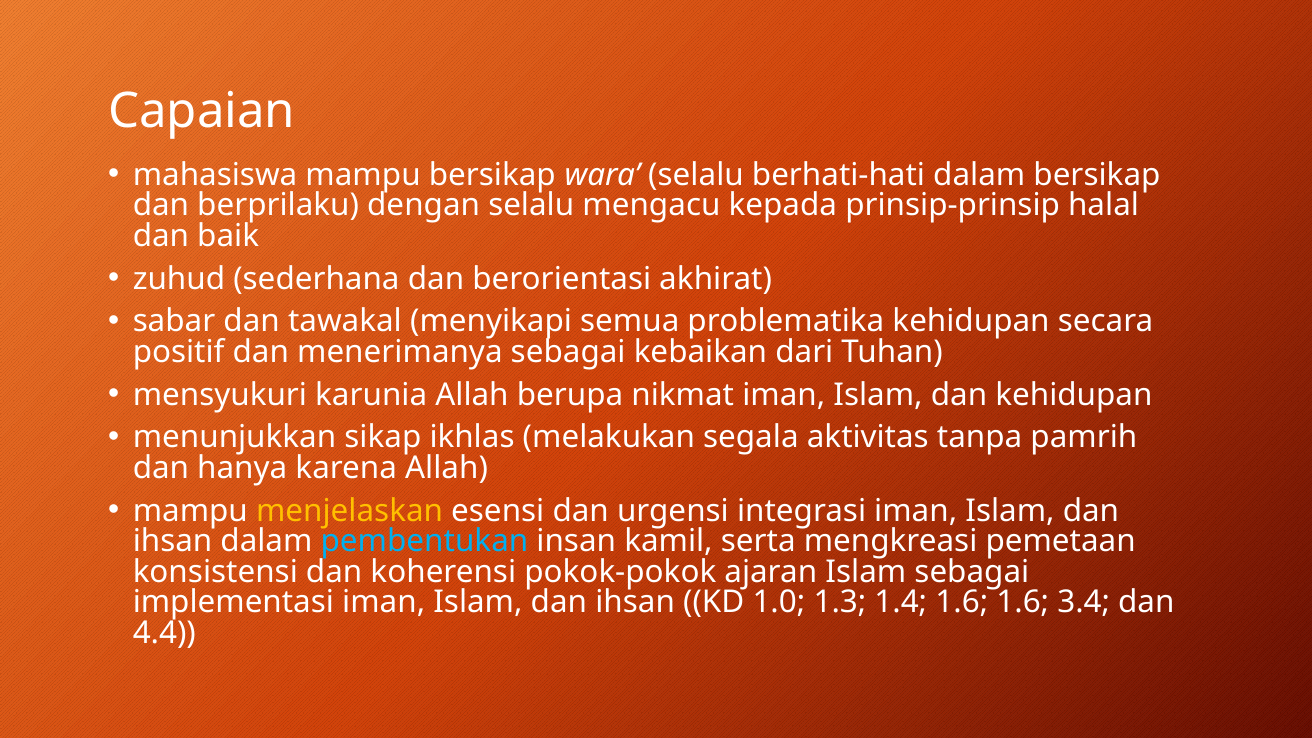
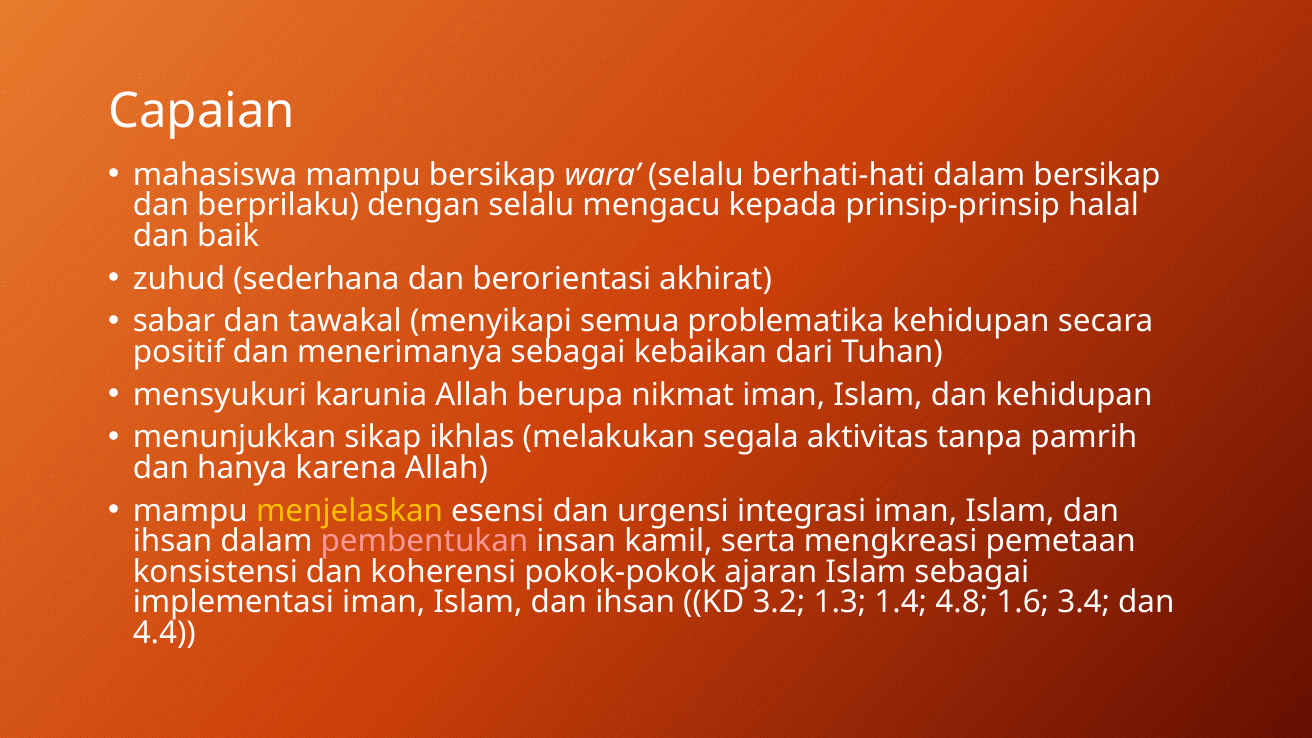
pembentukan colour: light blue -> pink (424, 541)
1.0: 1.0 -> 3.2 (779, 603)
1.4 1.6: 1.6 -> 4.8 (962, 603)
